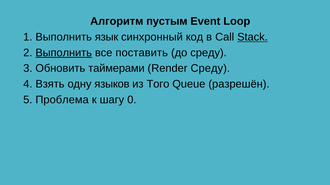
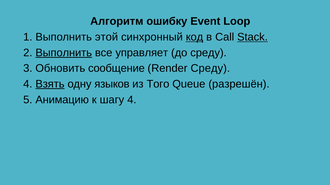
пустым: пустым -> ошибку (167, 21)
язык: язык -> этой (107, 37)
код underline: none -> present (194, 37)
поставить: поставить -> управляет (142, 53)
таймерами: таймерами -> сообщение (116, 69)
Взять underline: none -> present (50, 84)
Проблема: Проблема -> Анимацию (62, 100)
шагу 0: 0 -> 4 (132, 100)
